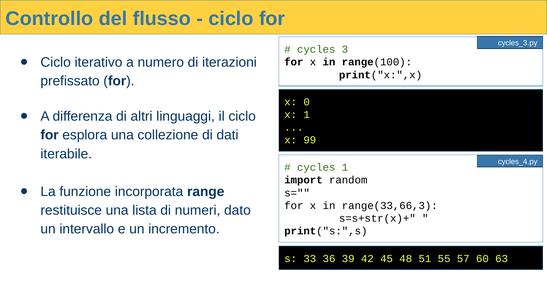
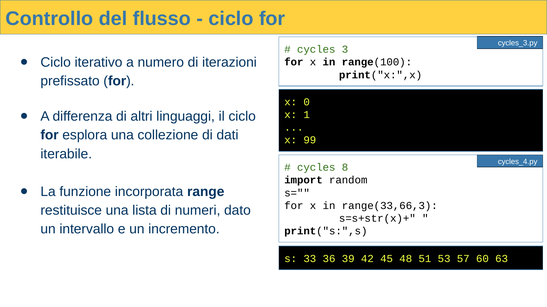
cycles 1: 1 -> 8 (345, 168)
55: 55 -> 53 (444, 259)
